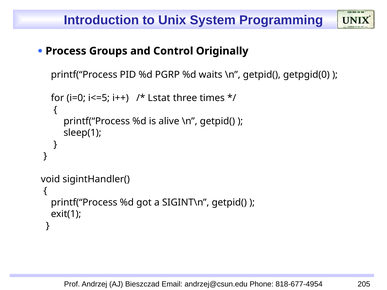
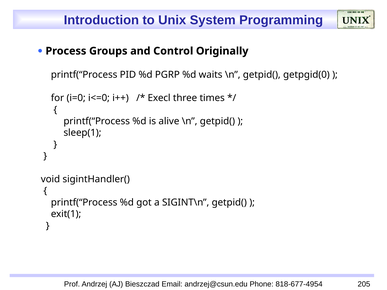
i<=5: i<=5 -> i<=0 (99, 98)
Lstat: Lstat -> Execl (159, 98)
